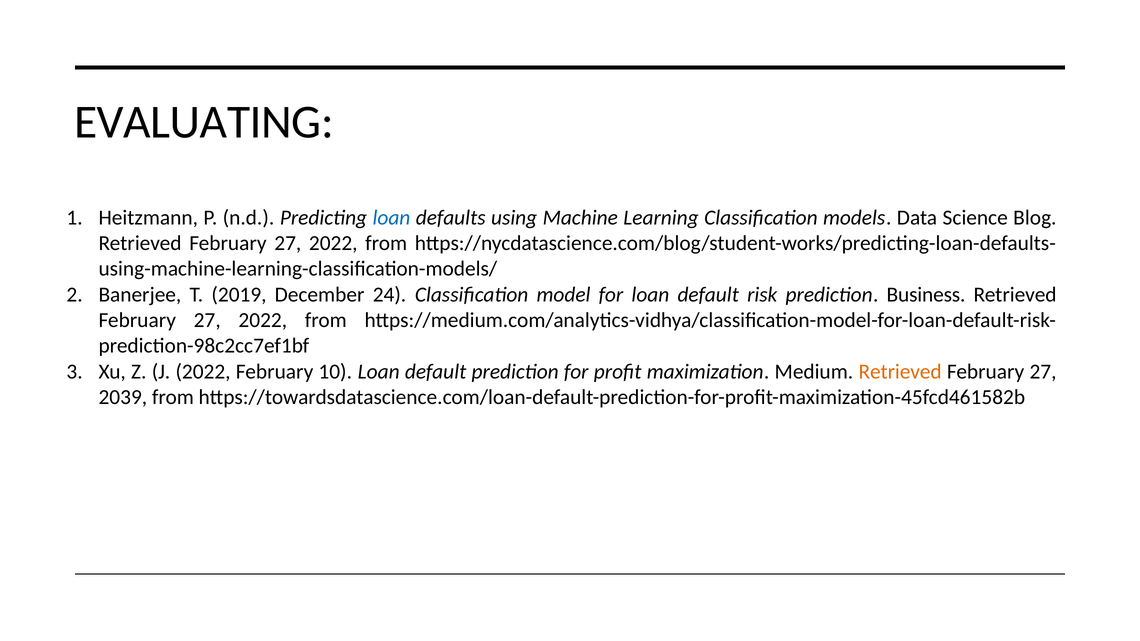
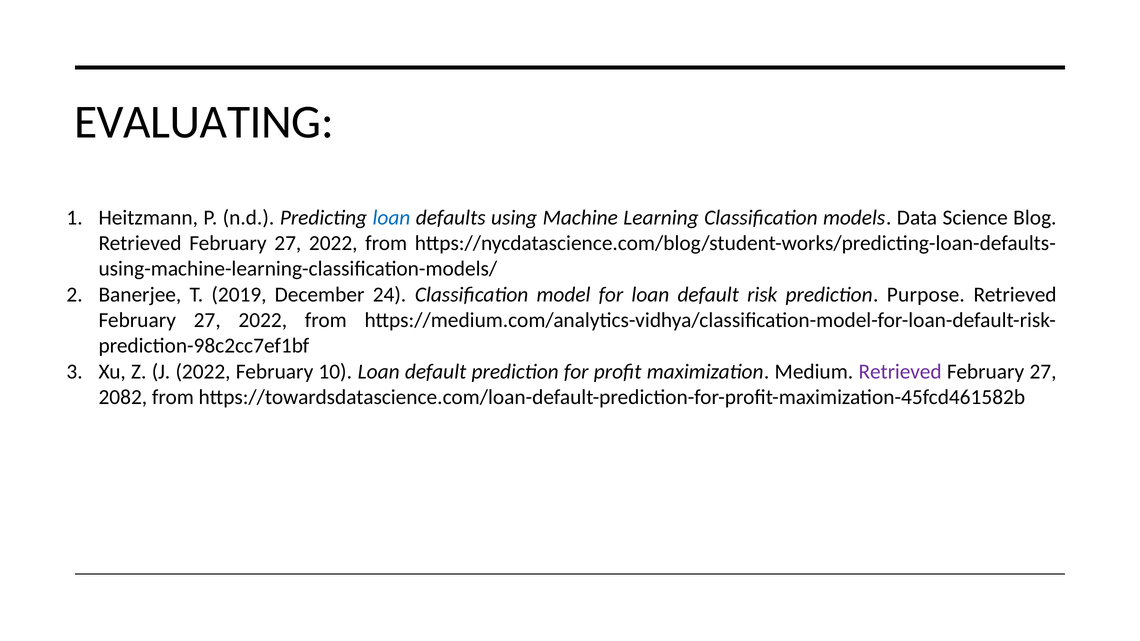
Business: Business -> Purpose (926, 295)
Retrieved colour: orange -> purple (900, 372)
2039: 2039 -> 2082 (123, 397)
